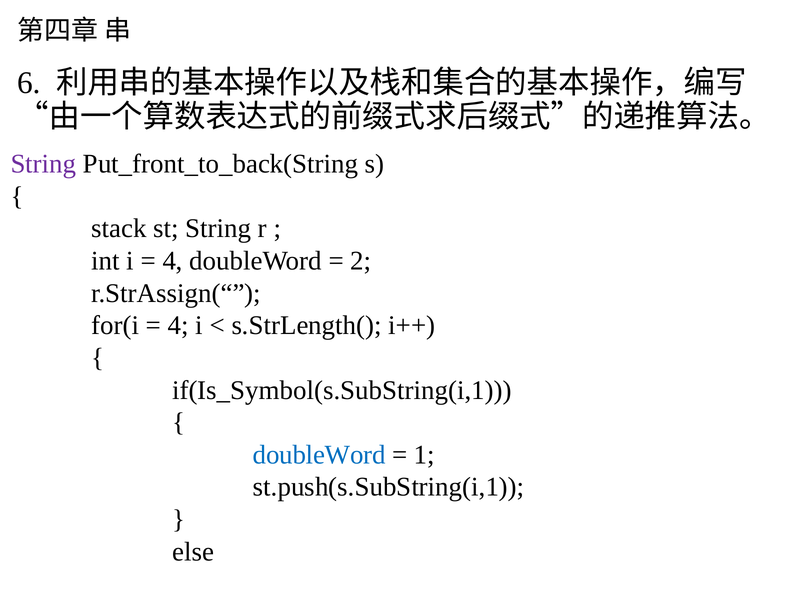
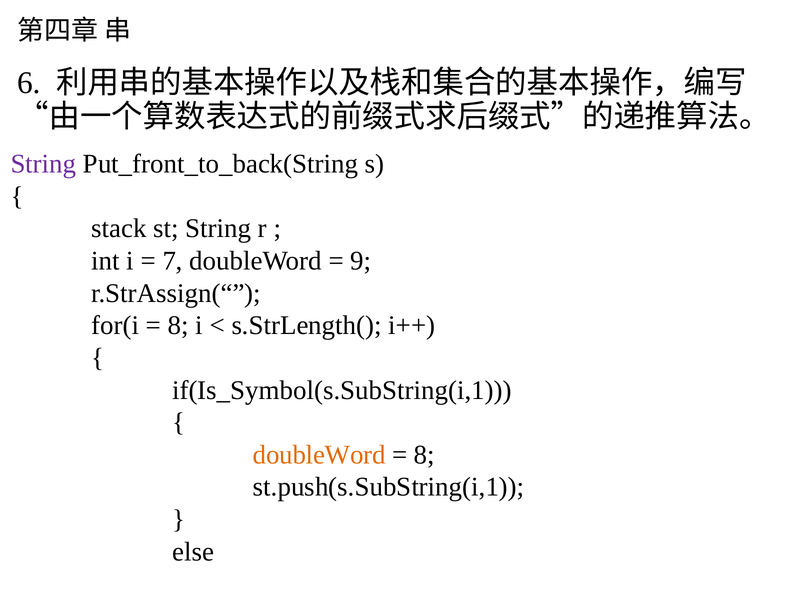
4: 4 -> 7 (173, 261)
2: 2 -> 9 (361, 261)
4: 4 -> 8 (178, 326)
doubleWord colour: blue -> orange (319, 455)
1: 1 -> 8 (424, 455)
